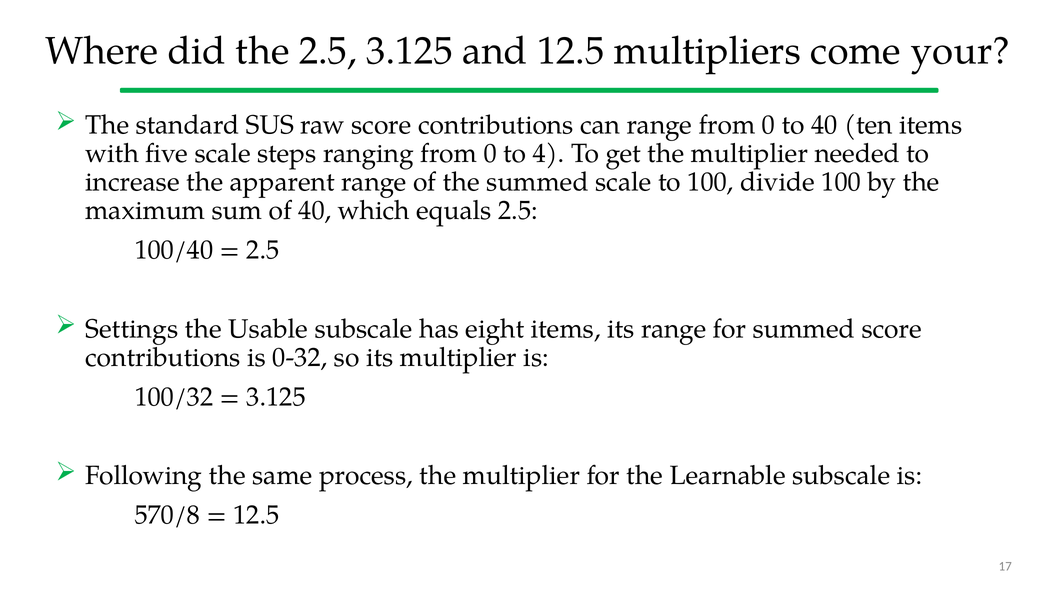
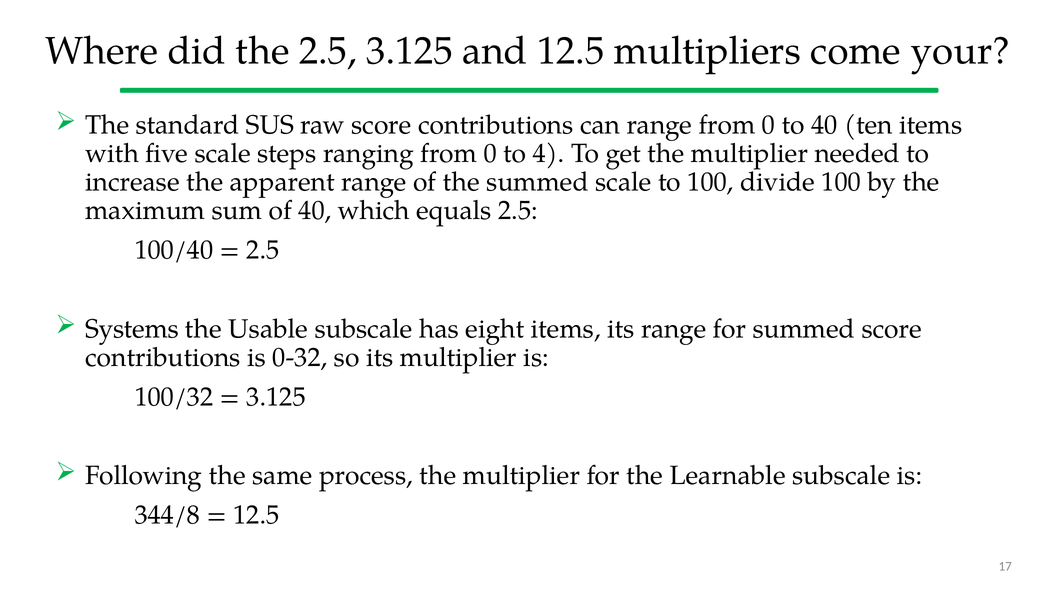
Settings: Settings -> Systems (132, 329)
570/8: 570/8 -> 344/8 (167, 515)
